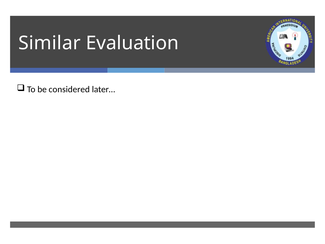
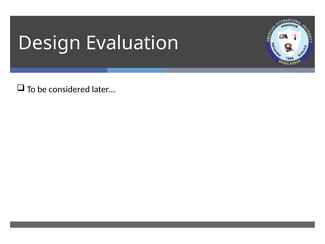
Similar: Similar -> Design (50, 43)
